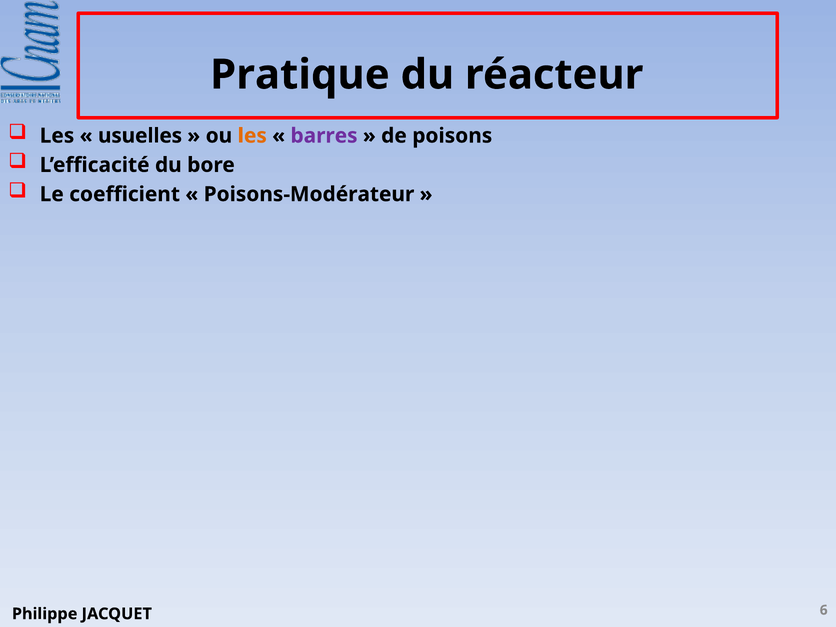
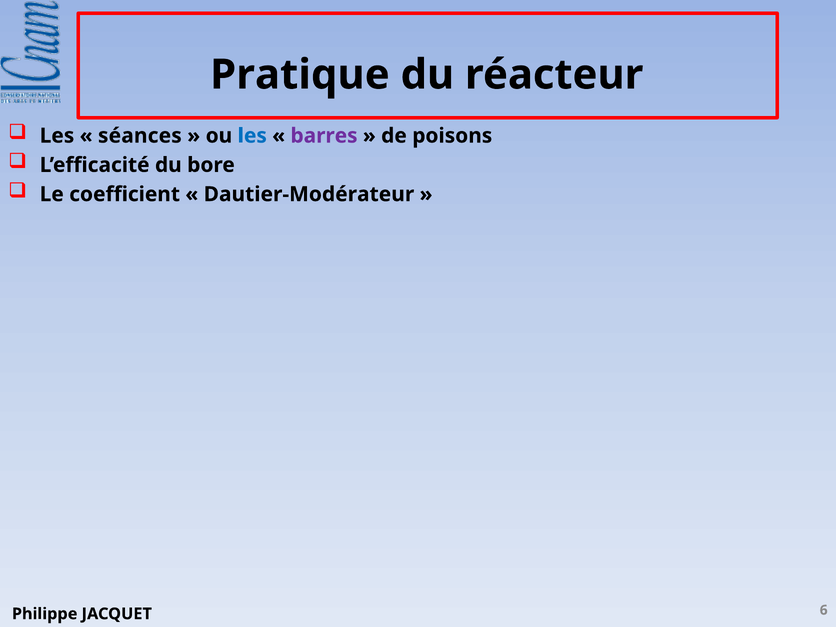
usuelles: usuelles -> séances (140, 136)
les colour: orange -> blue (252, 136)
Poisons-Modérateur: Poisons-Modérateur -> Dautier-Modérateur (309, 194)
